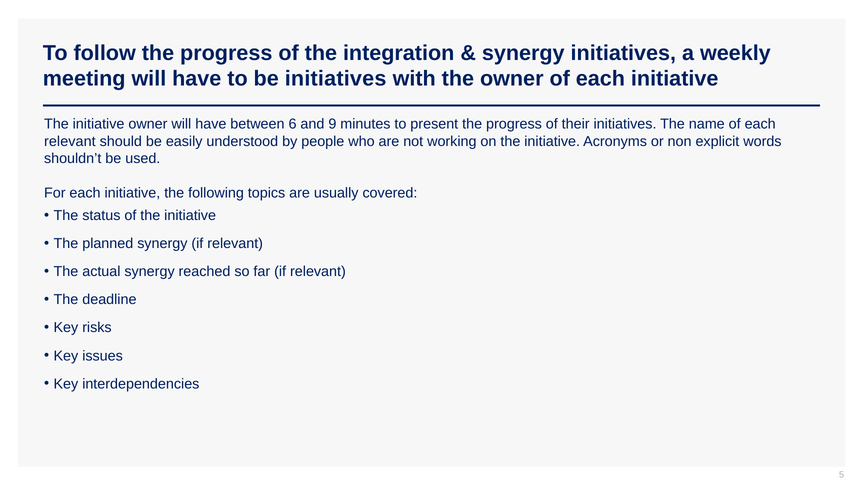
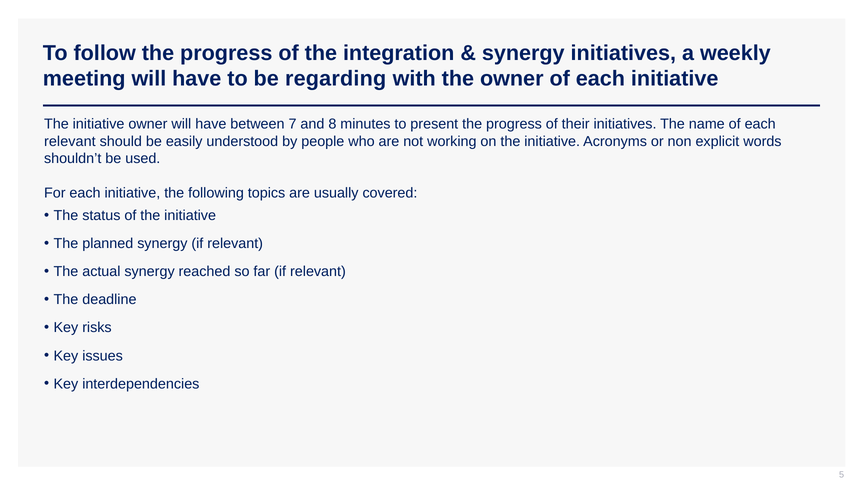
be initiatives: initiatives -> regarding (336, 79)
6: 6 -> 7 (293, 124)
9: 9 -> 8 (332, 124)
